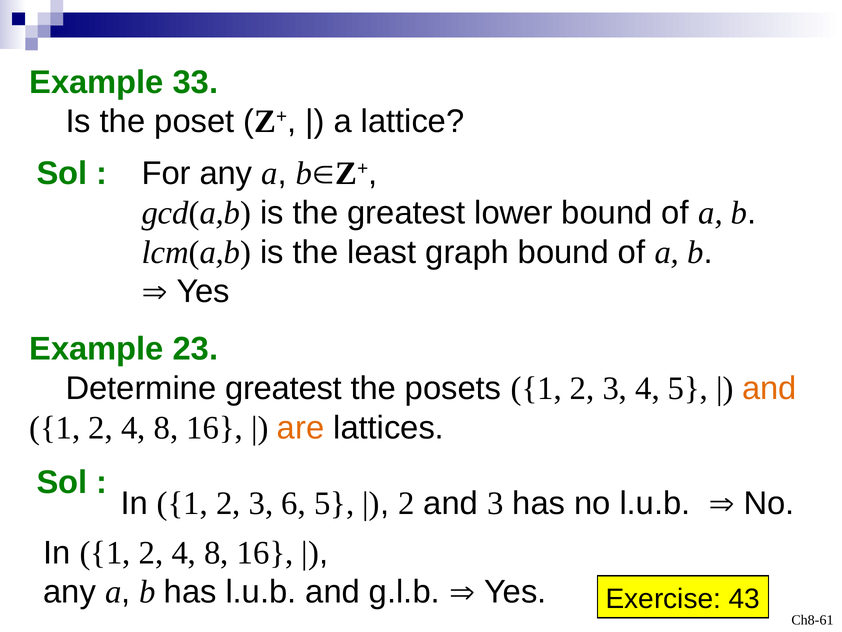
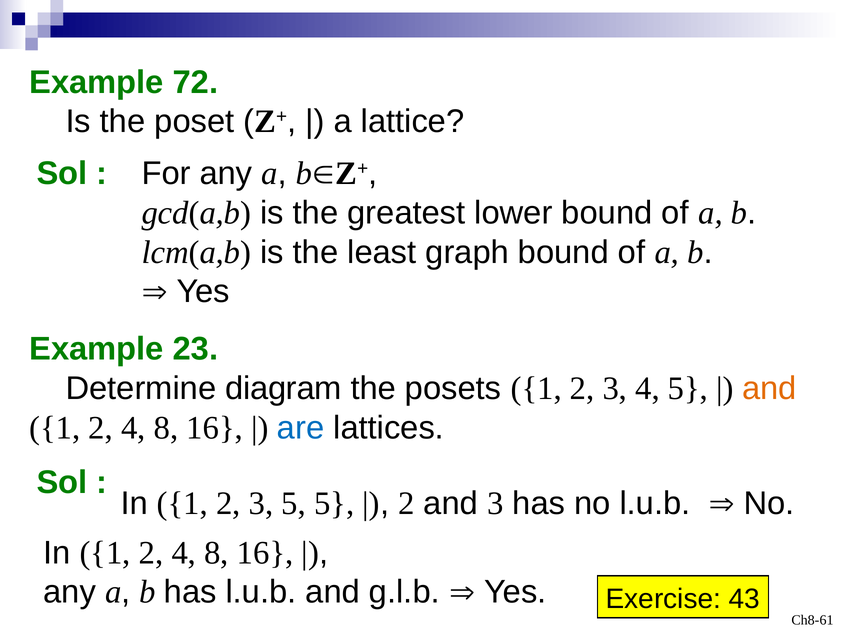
33: 33 -> 72 (195, 82)
Determine greatest: greatest -> diagram (283, 388)
are colour: orange -> blue (301, 427)
3 6: 6 -> 5 (294, 503)
